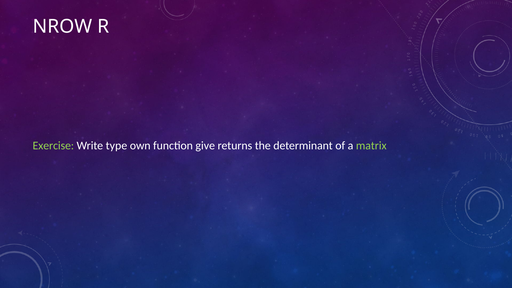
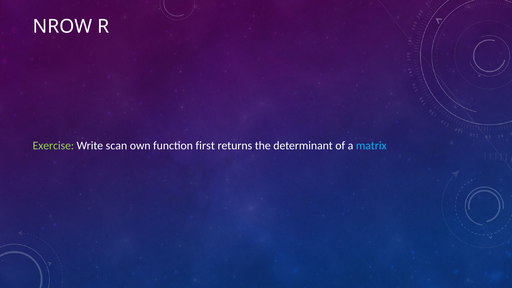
type: type -> scan (116, 146)
give: give -> first (205, 146)
matrix colour: light green -> light blue (371, 146)
